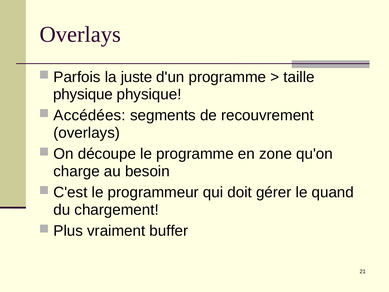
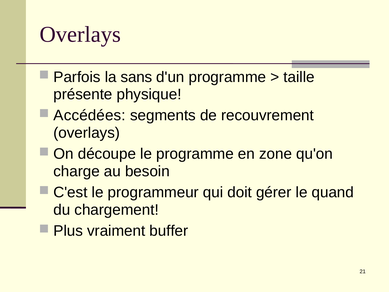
juste: juste -> sans (136, 77)
physique: physique -> présente (83, 94)
